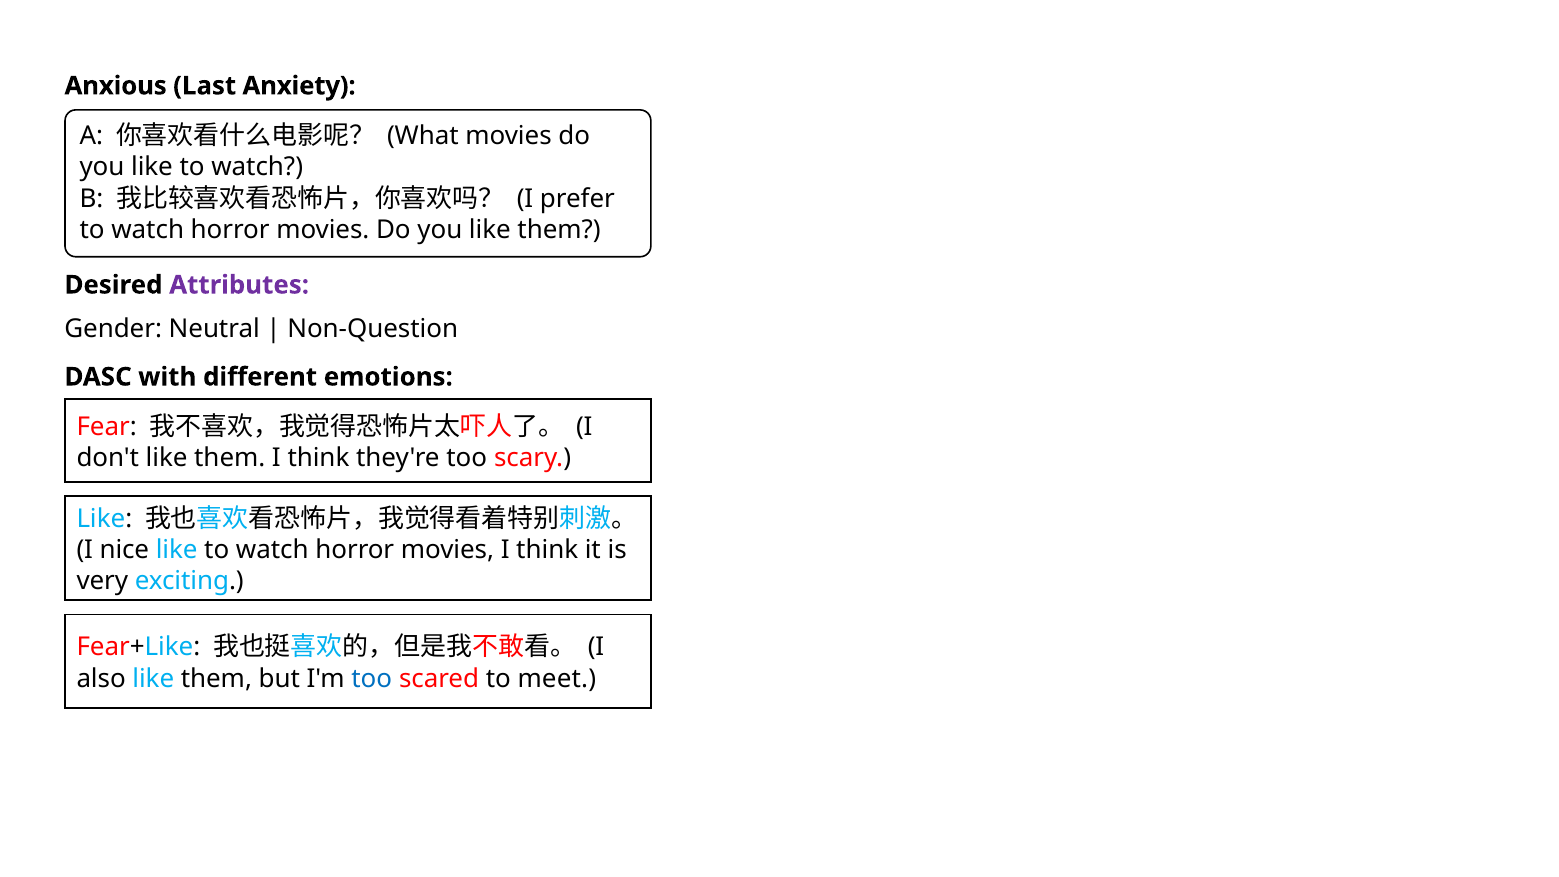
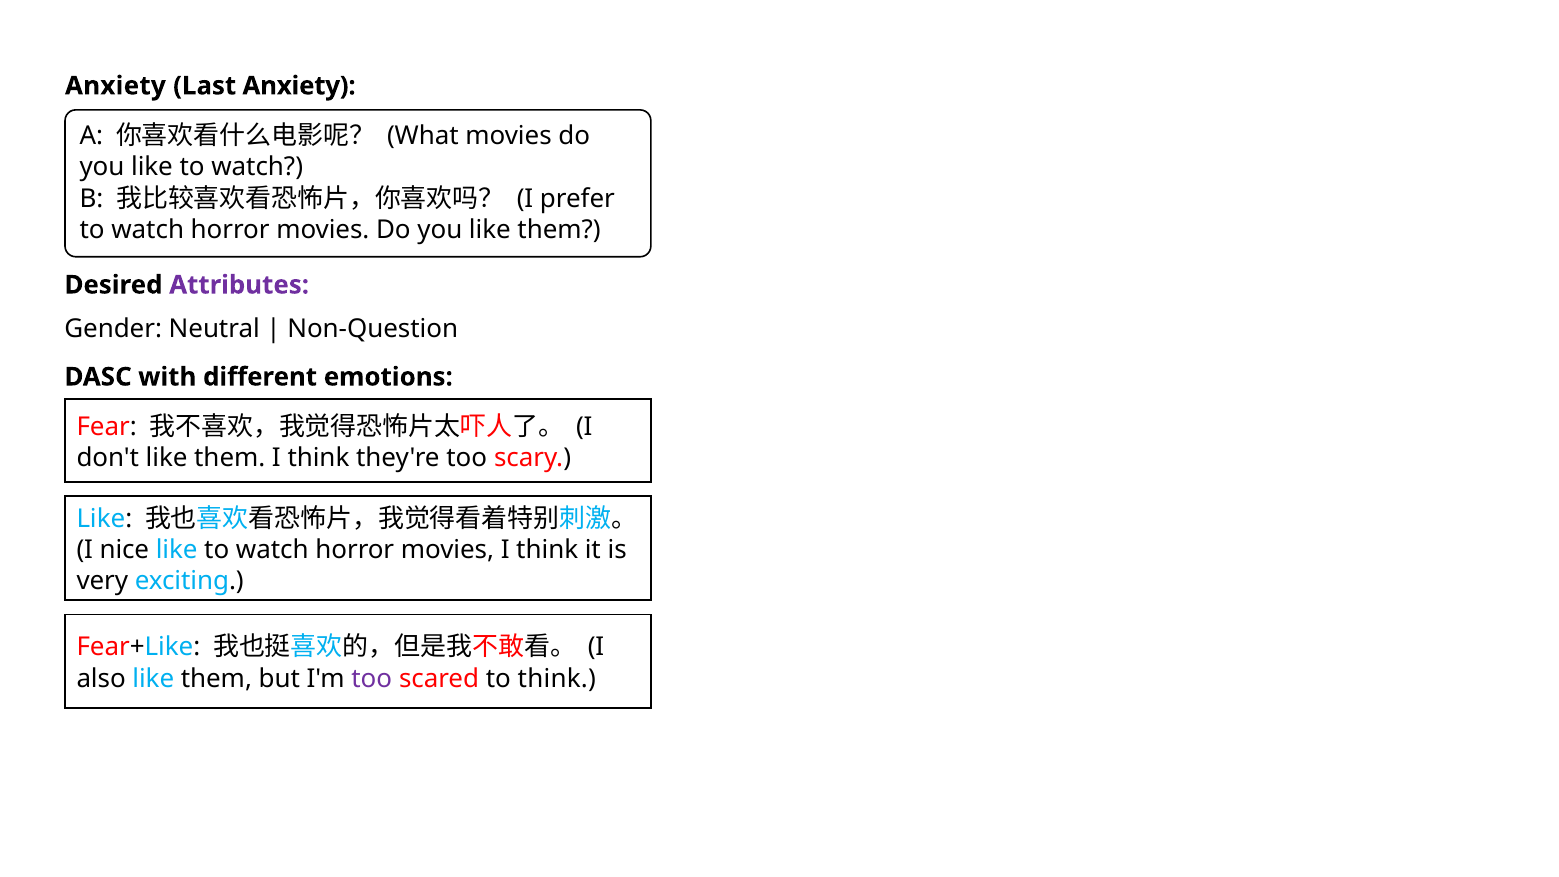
Anxious: Anxious -> Anxiety (115, 86)
too colour: blue -> purple (372, 678)
to meet: meet -> think (557, 678)
